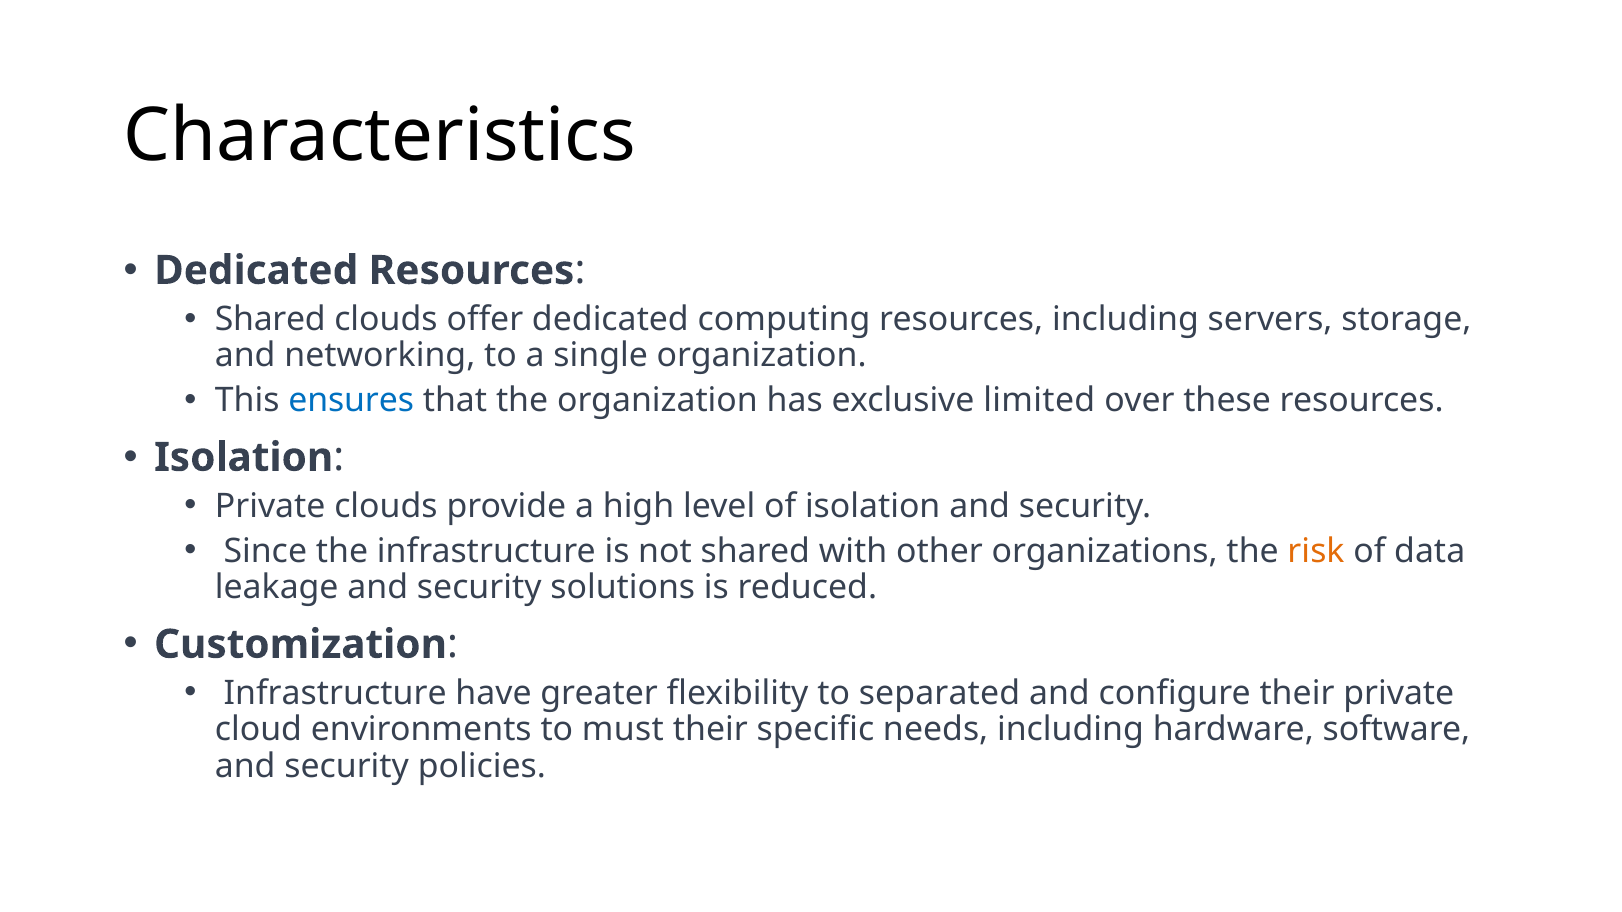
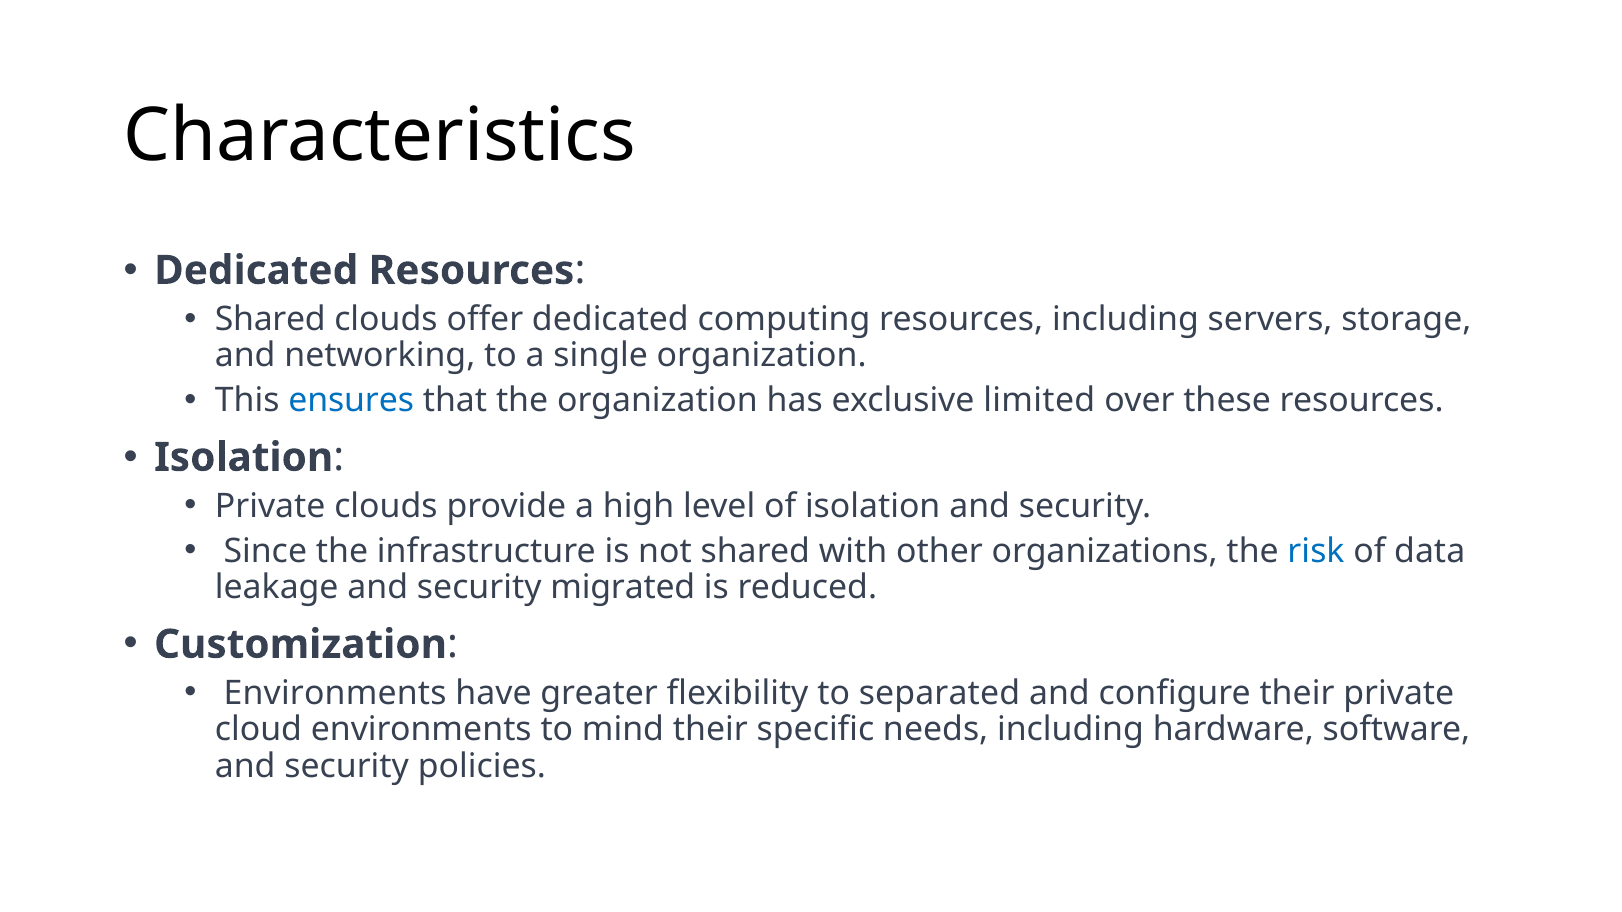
risk colour: orange -> blue (1316, 551)
solutions: solutions -> migrated (623, 588)
Infrastructure: Infrastructure -> Environments (335, 693)
must: must -> mind (623, 730)
